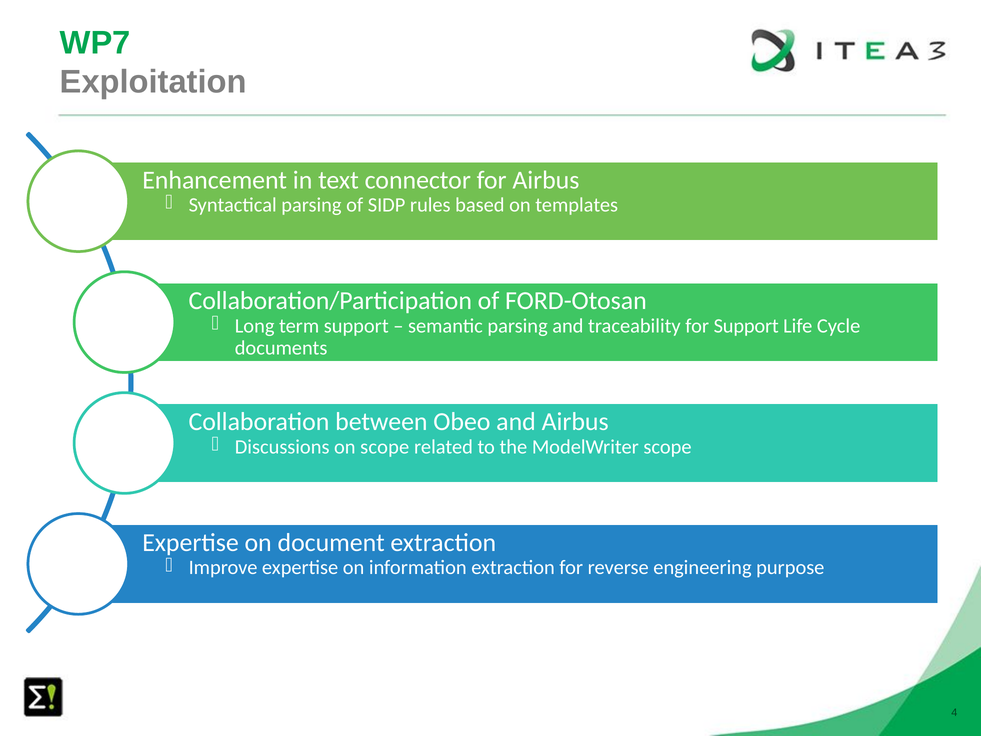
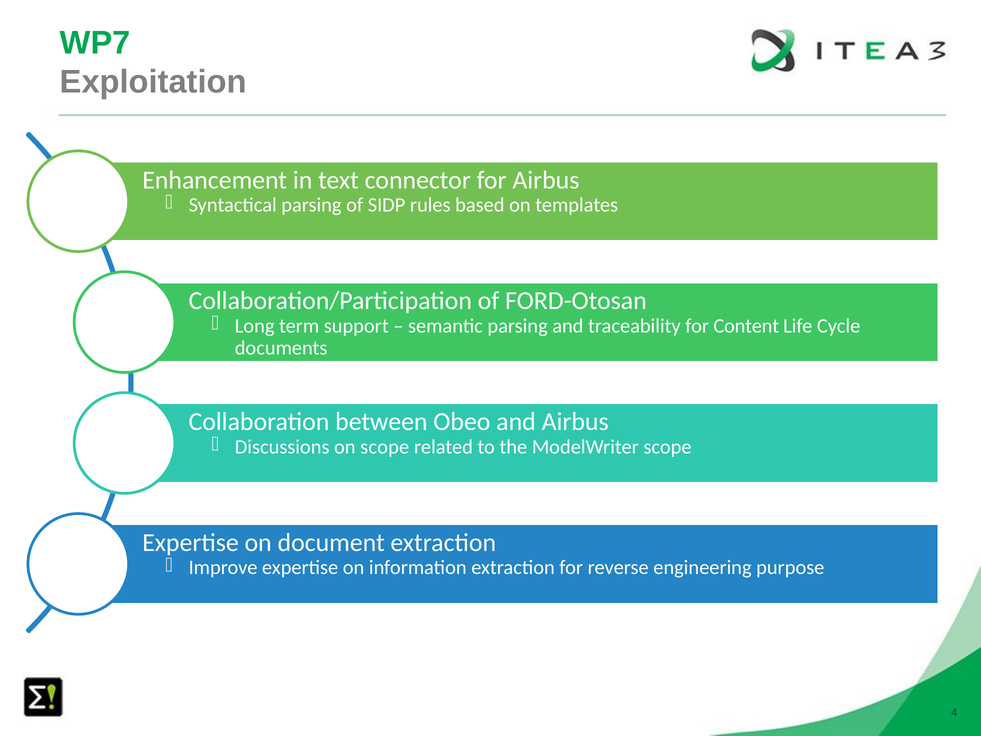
for Support: Support -> Content (746, 326)
